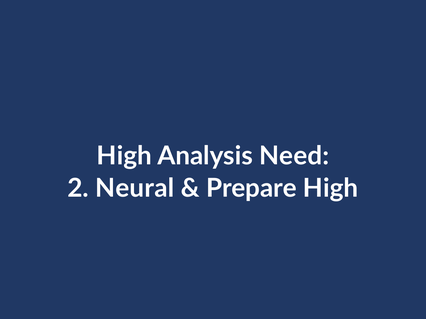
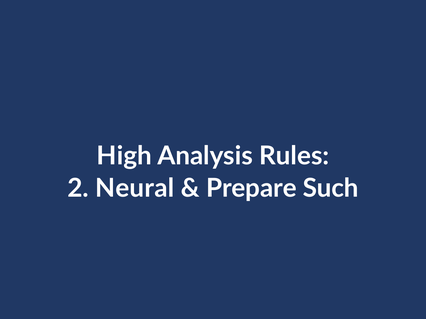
Need: Need -> Rules (294, 156)
Prepare High: High -> Such (331, 189)
